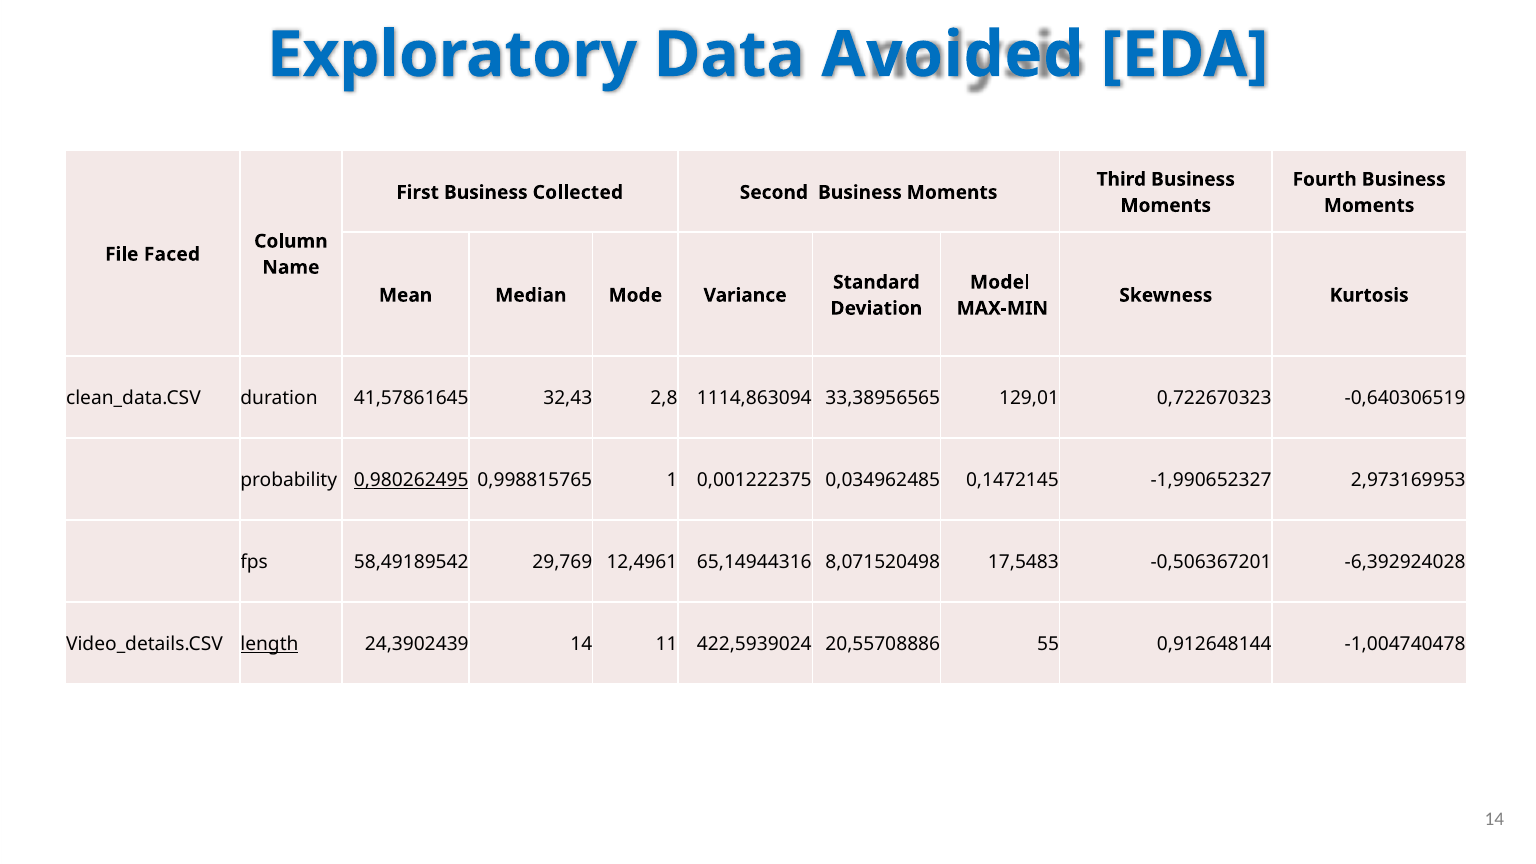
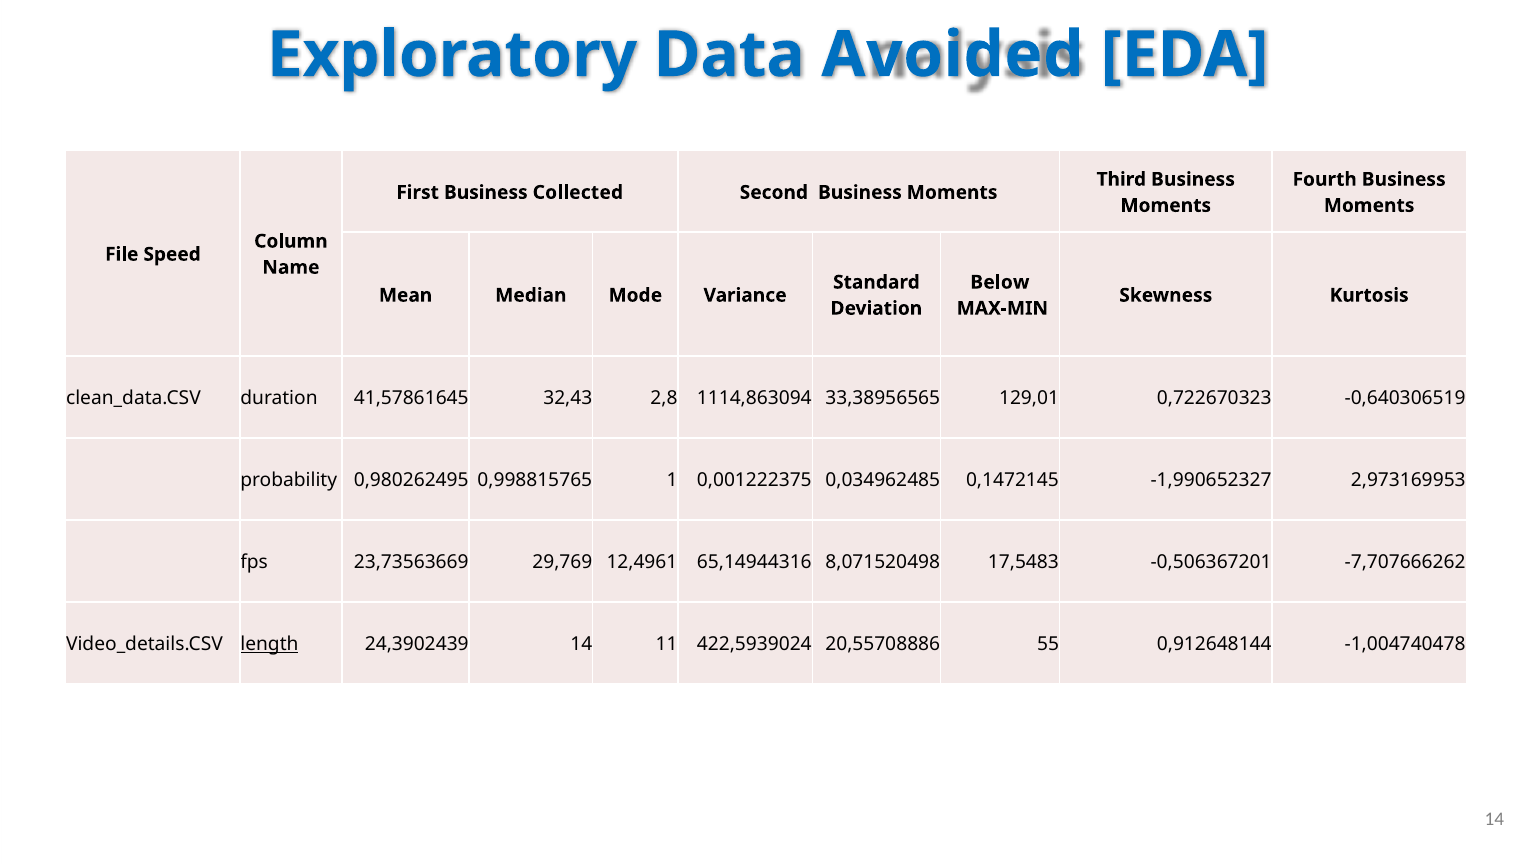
Faced: Faced -> Speed (172, 254)
Model: Model -> Below (1000, 282)
0,980262495 underline: present -> none (411, 480)
58,49189542: 58,49189542 -> 23,73563669 (411, 562)
-6,392924028: -6,392924028 -> -7,707666262 (1405, 562)
